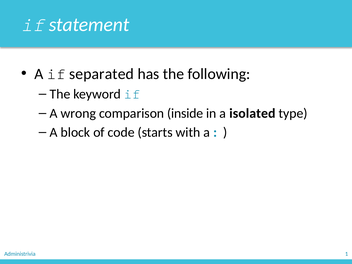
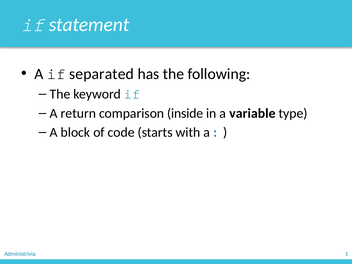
wrong: wrong -> return (78, 113)
isolated: isolated -> variable (252, 113)
